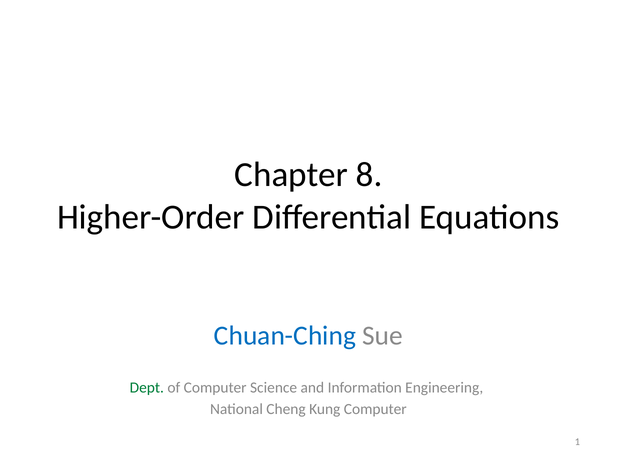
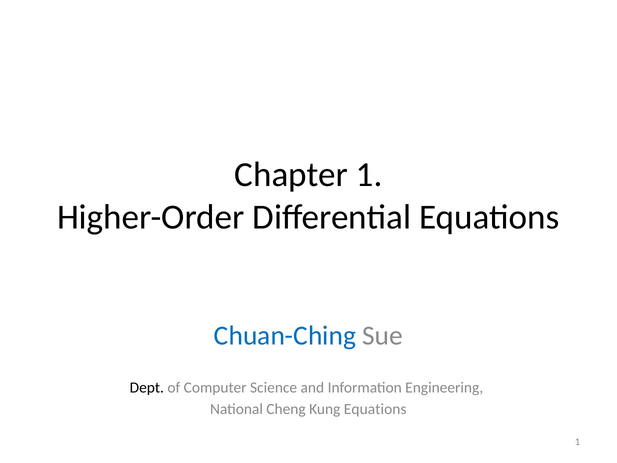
Chapter 8: 8 -> 1 (369, 175)
Dept colour: green -> black (147, 387)
Kung Computer: Computer -> Equations (375, 409)
